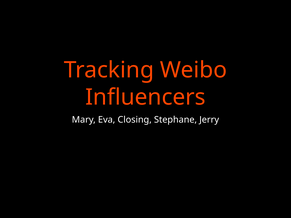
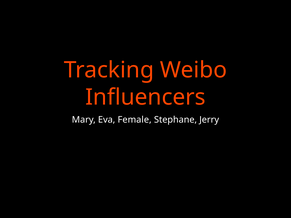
Closing: Closing -> Female (135, 120)
